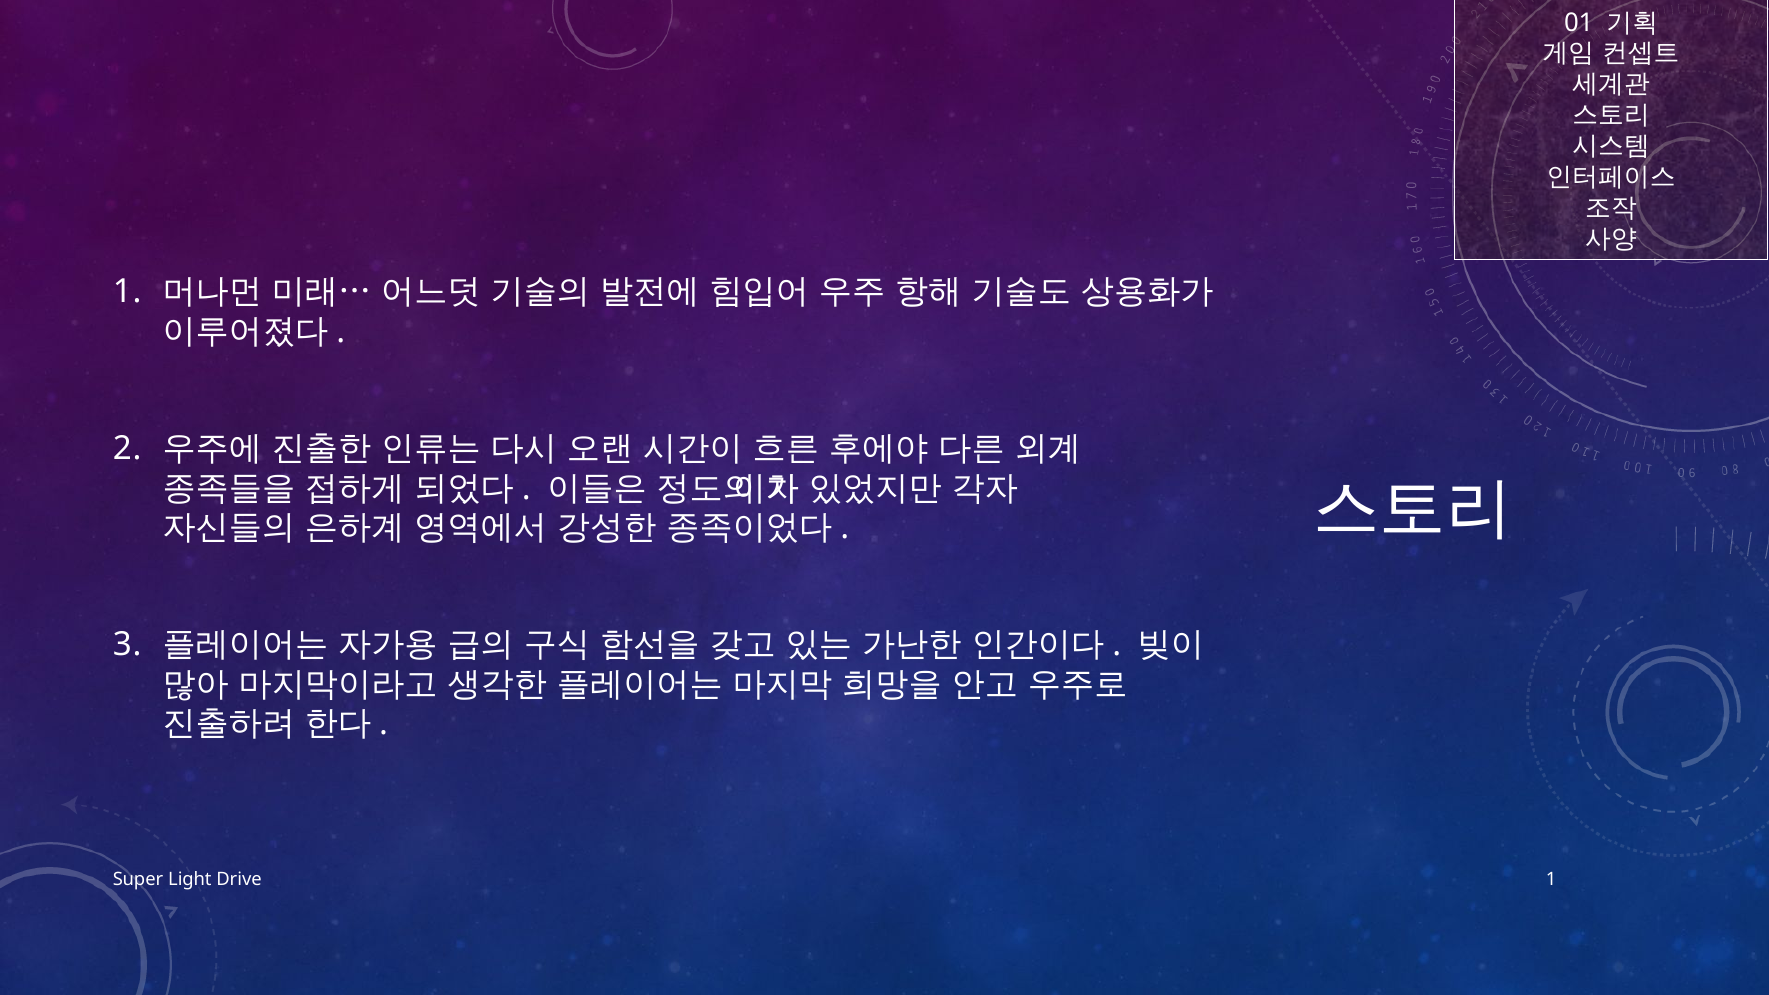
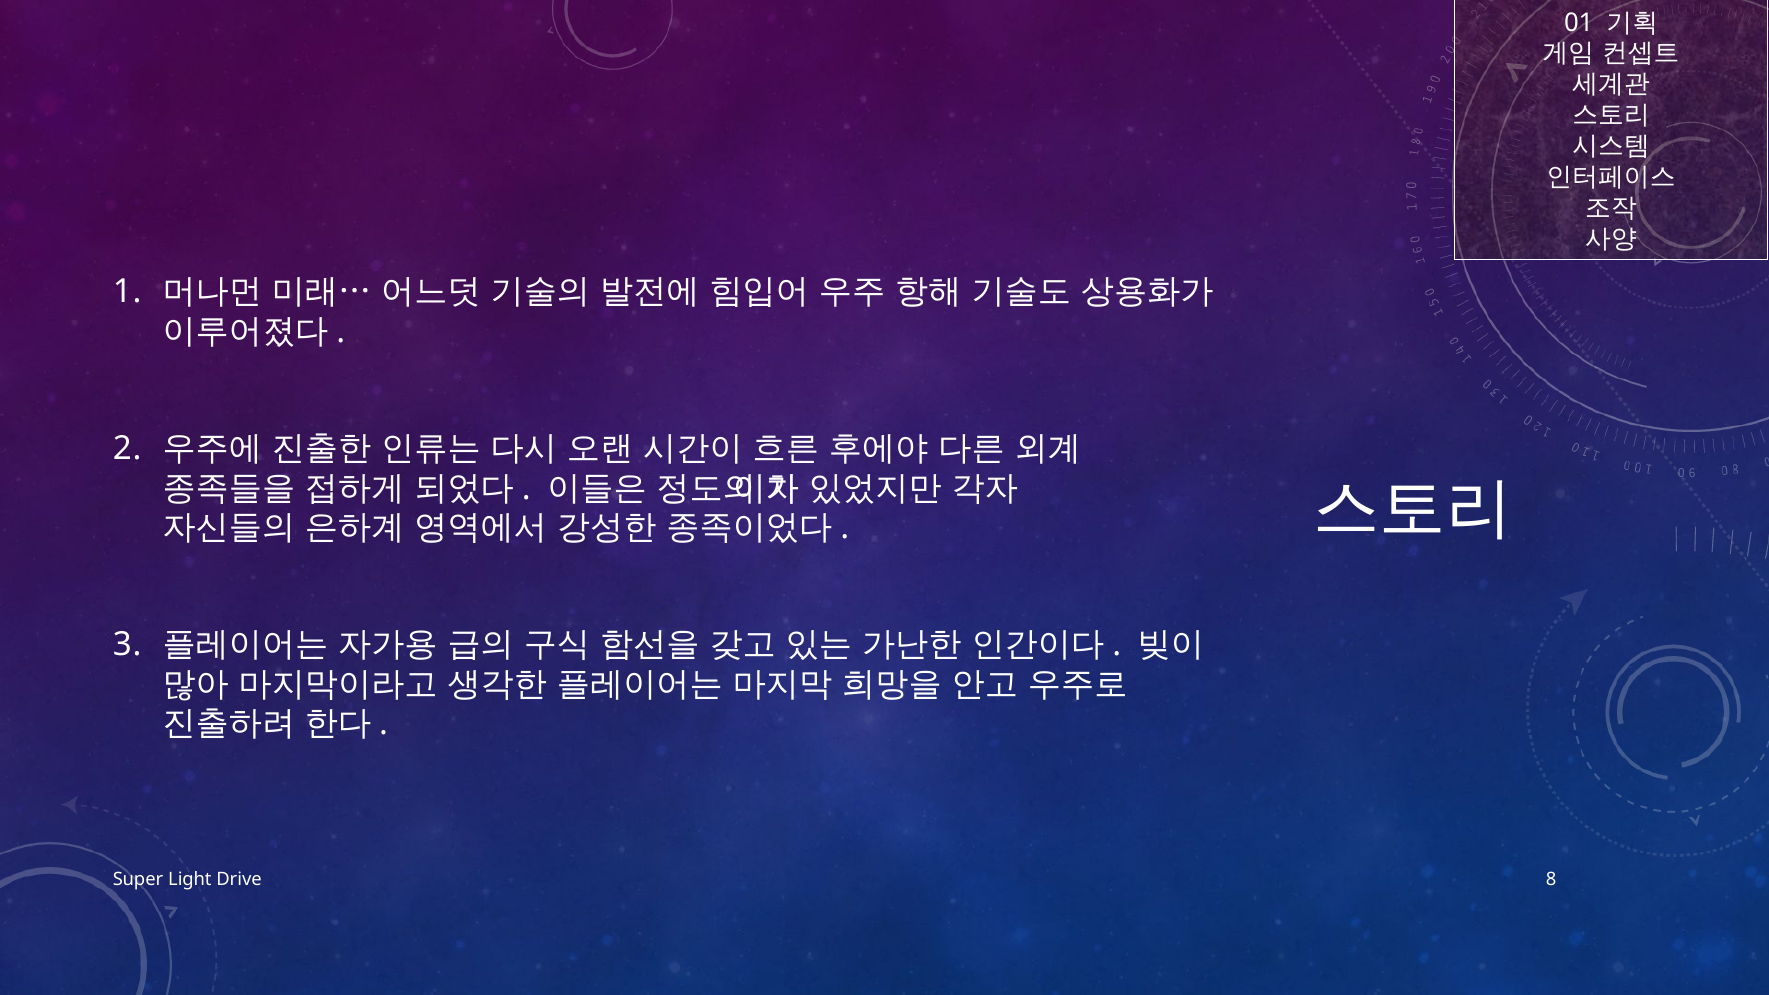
Drive 1: 1 -> 8 (1551, 879)
